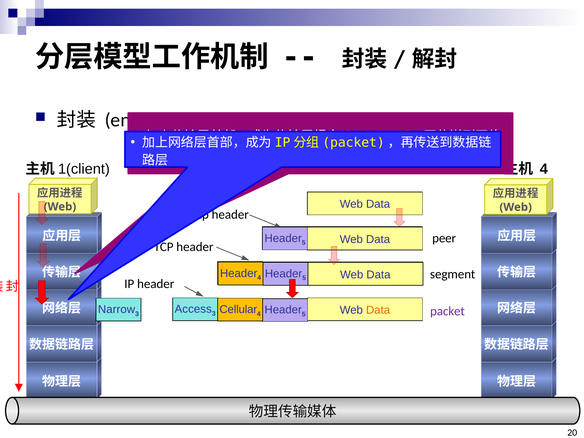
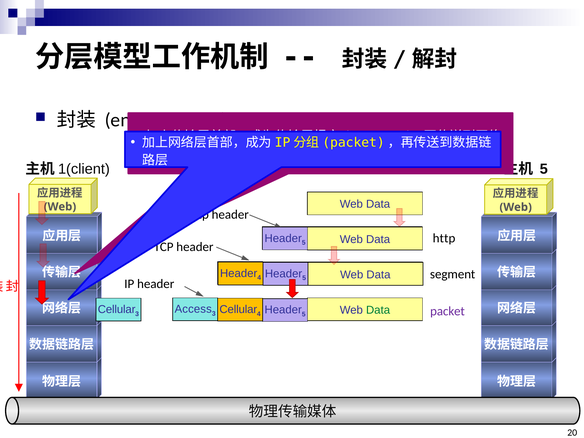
4: 4 -> 5 (544, 169)
peer: peer -> http (444, 238)
Narrow: Narrow -> Cellular (117, 309)
Data colour: orange -> green (378, 310)
